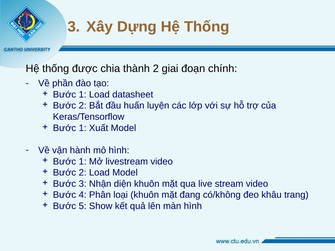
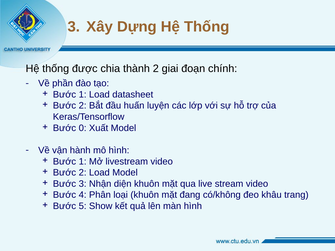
1: 1 -> 0 (83, 128)
